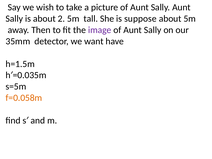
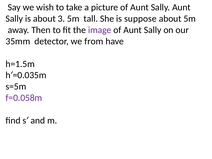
2: 2 -> 3 (61, 19)
want: want -> from (94, 41)
f=0.058m colour: orange -> purple (24, 98)
